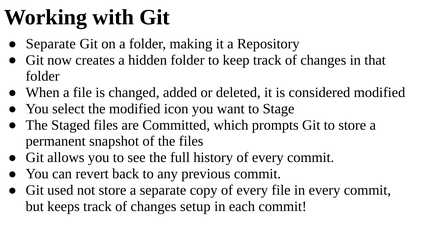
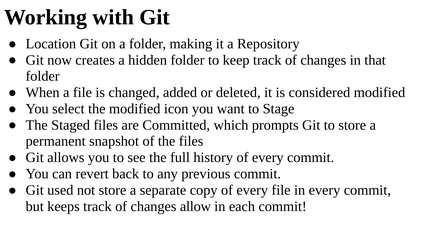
Separate: Separate -> Location (51, 44)
setup: setup -> allow (195, 206)
